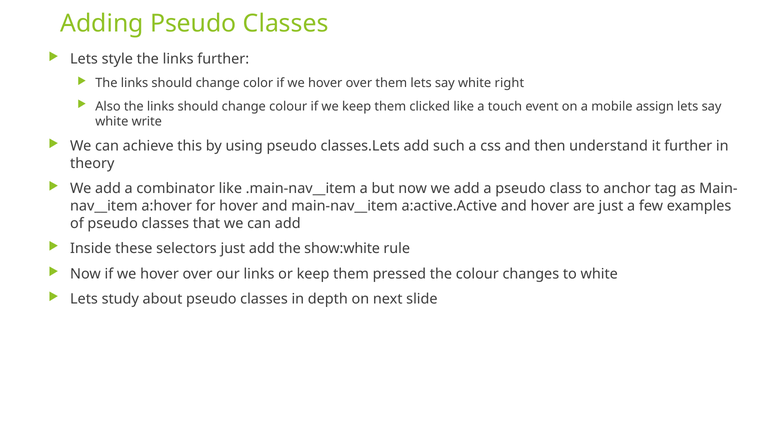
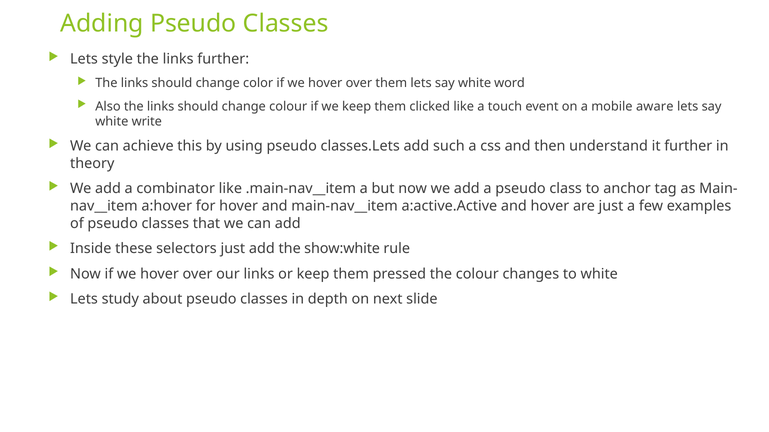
right: right -> word (509, 83)
assign: assign -> aware (655, 107)
